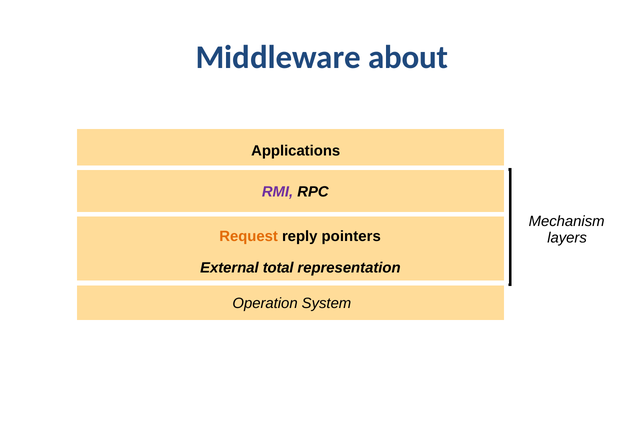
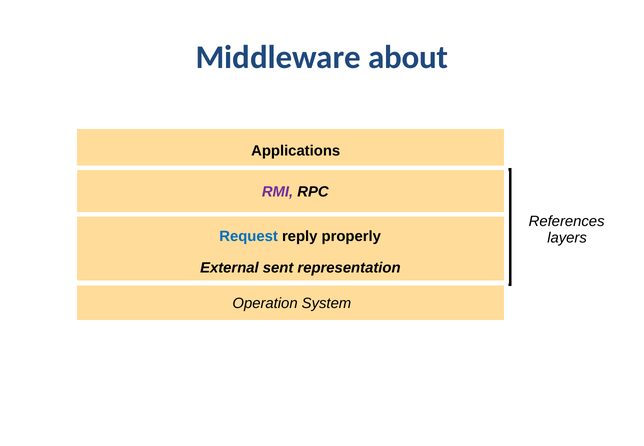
Mechanism: Mechanism -> References (567, 221)
Request colour: orange -> blue (249, 236)
pointers: pointers -> properly (351, 236)
total: total -> sent (278, 268)
